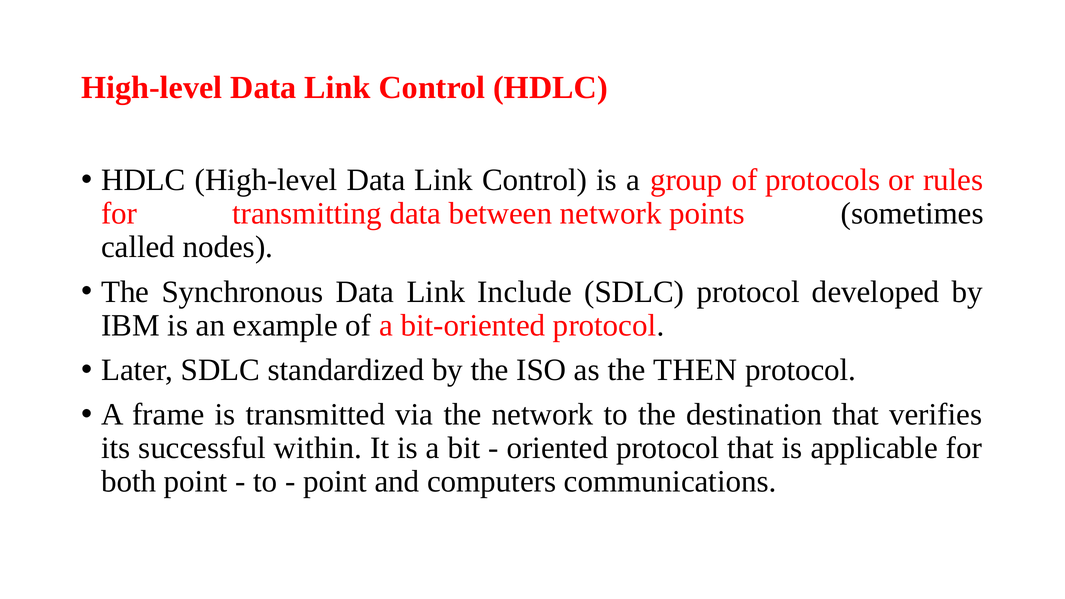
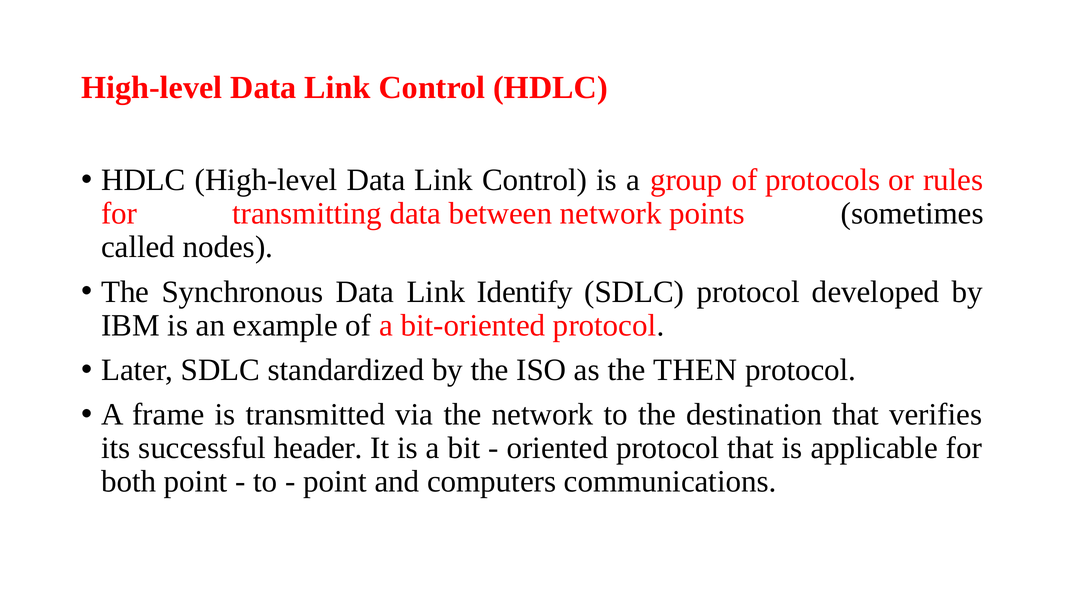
Include: Include -> Identify (525, 292)
within: within -> header (318, 448)
